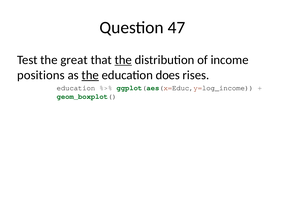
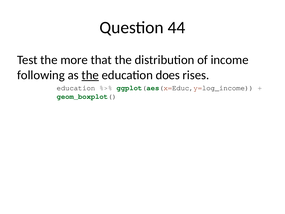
47: 47 -> 44 (176, 28)
great: great -> more (74, 60)
the underline: present -> none (123, 60)
positions: positions -> following (41, 75)
